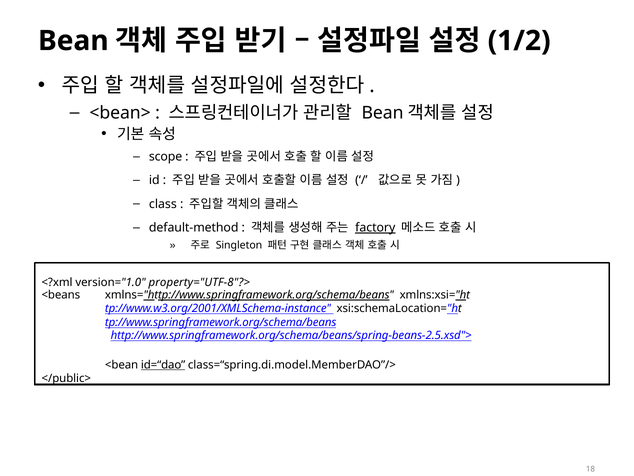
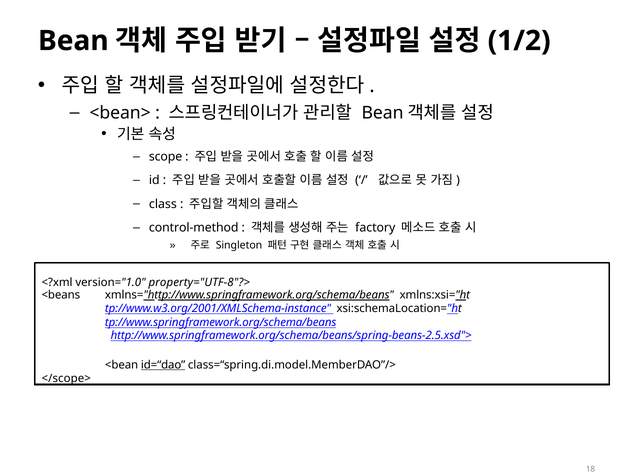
default-method: default-method -> control-method (194, 227)
factory underline: present -> none (375, 227)
</public>: </public> -> </scope> (66, 378)
